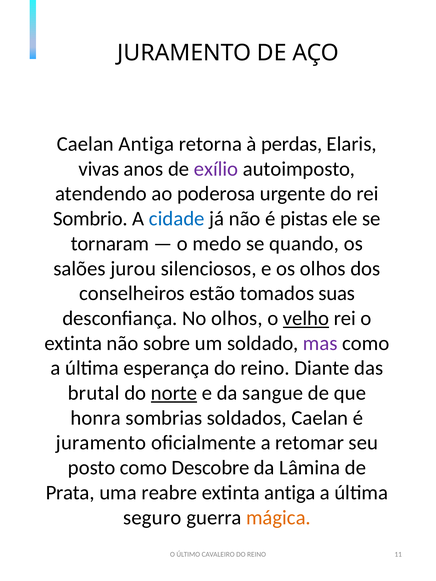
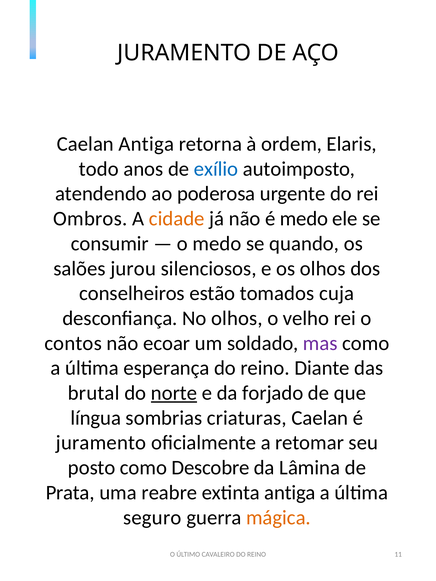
perdas: perdas -> ordem (292, 144)
vivas: vivas -> todo (99, 169)
exílio colour: purple -> blue (216, 169)
Sombrio: Sombrio -> Ombros (90, 219)
cidade colour: blue -> orange (177, 219)
é pistas: pistas -> medo (304, 219)
tornaram: tornaram -> consumir (110, 244)
suas: suas -> cuja (337, 294)
velho underline: present -> none (306, 318)
extinta: extinta -> contos (73, 343)
sobre: sobre -> ecoar (167, 343)
sangue: sangue -> forjado (273, 393)
honra: honra -> língua (96, 418)
soldados: soldados -> criaturas (247, 418)
